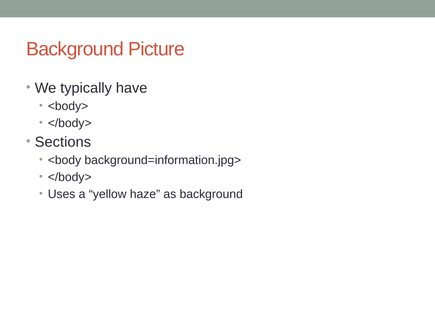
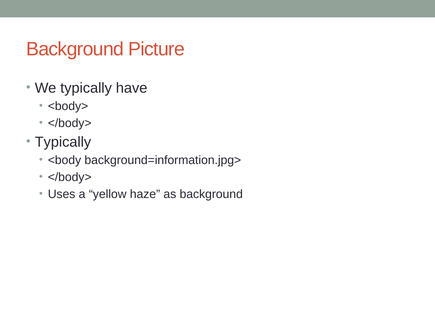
Sections: Sections -> Typically (63, 142)
